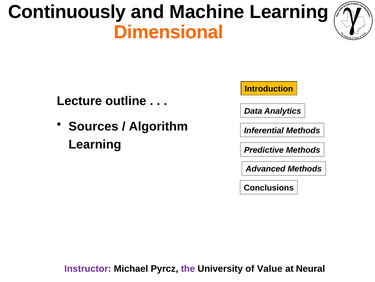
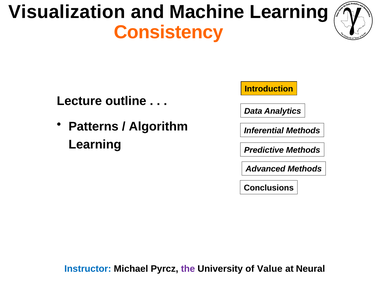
Continuously: Continuously -> Visualization (67, 12)
Dimensional: Dimensional -> Consistency (169, 32)
Sources: Sources -> Patterns (94, 126)
Instructor colour: purple -> blue (88, 268)
